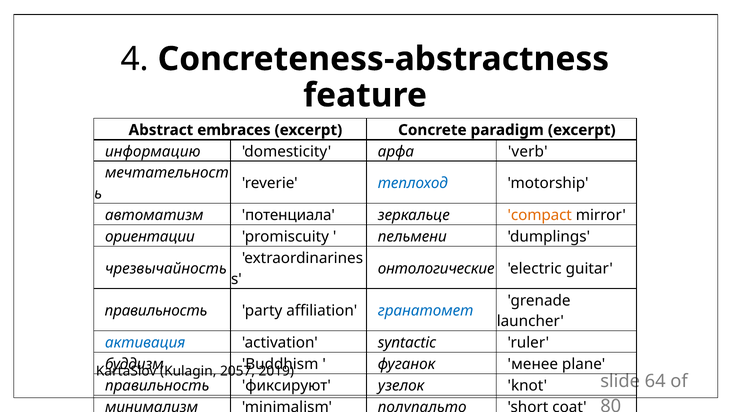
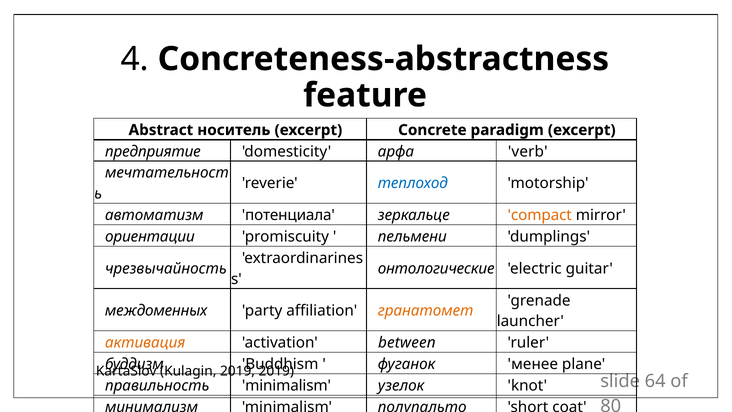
embraces: embraces -> носитель (234, 130)
информацию: информацию -> предприятие (153, 151)
правильность: правильность -> междоменных (156, 311)
гранатомет colour: blue -> orange (426, 311)
активация colour: blue -> orange (145, 343)
syntactic: syntactic -> between (407, 343)
Kulagin 2057: 2057 -> 2019 (238, 371)
правильность фиксируют: фиксируют -> minimalism (286, 385)
